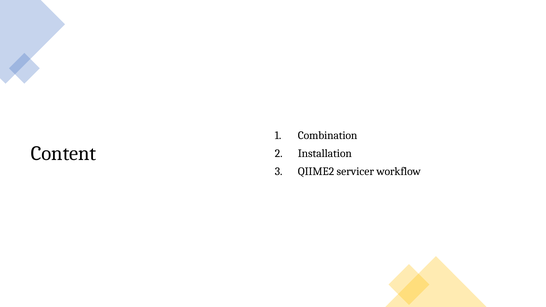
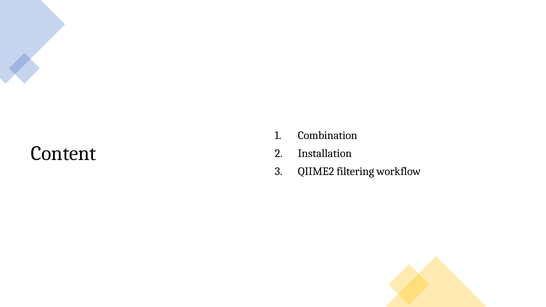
servicer: servicer -> filtering (355, 171)
